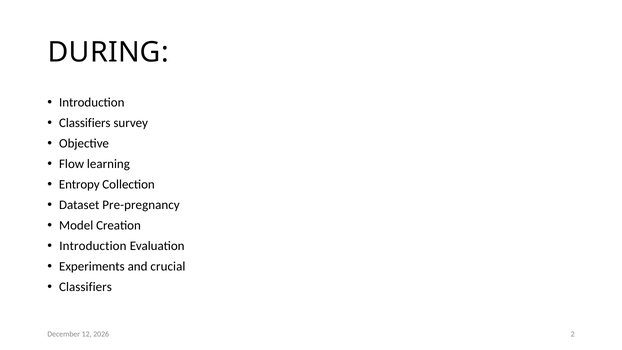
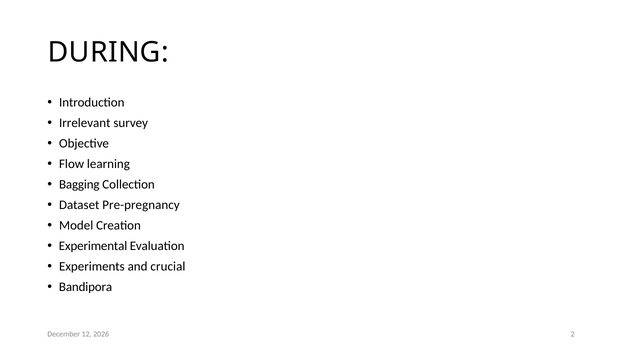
Classifiers: Classifiers -> Irrelevant (85, 123)
Entropy: Entropy -> Bagging (79, 184)
Introduction: Introduction -> Experimental (93, 246)
Classifiers: Classifiers -> Bandipora (86, 287)
